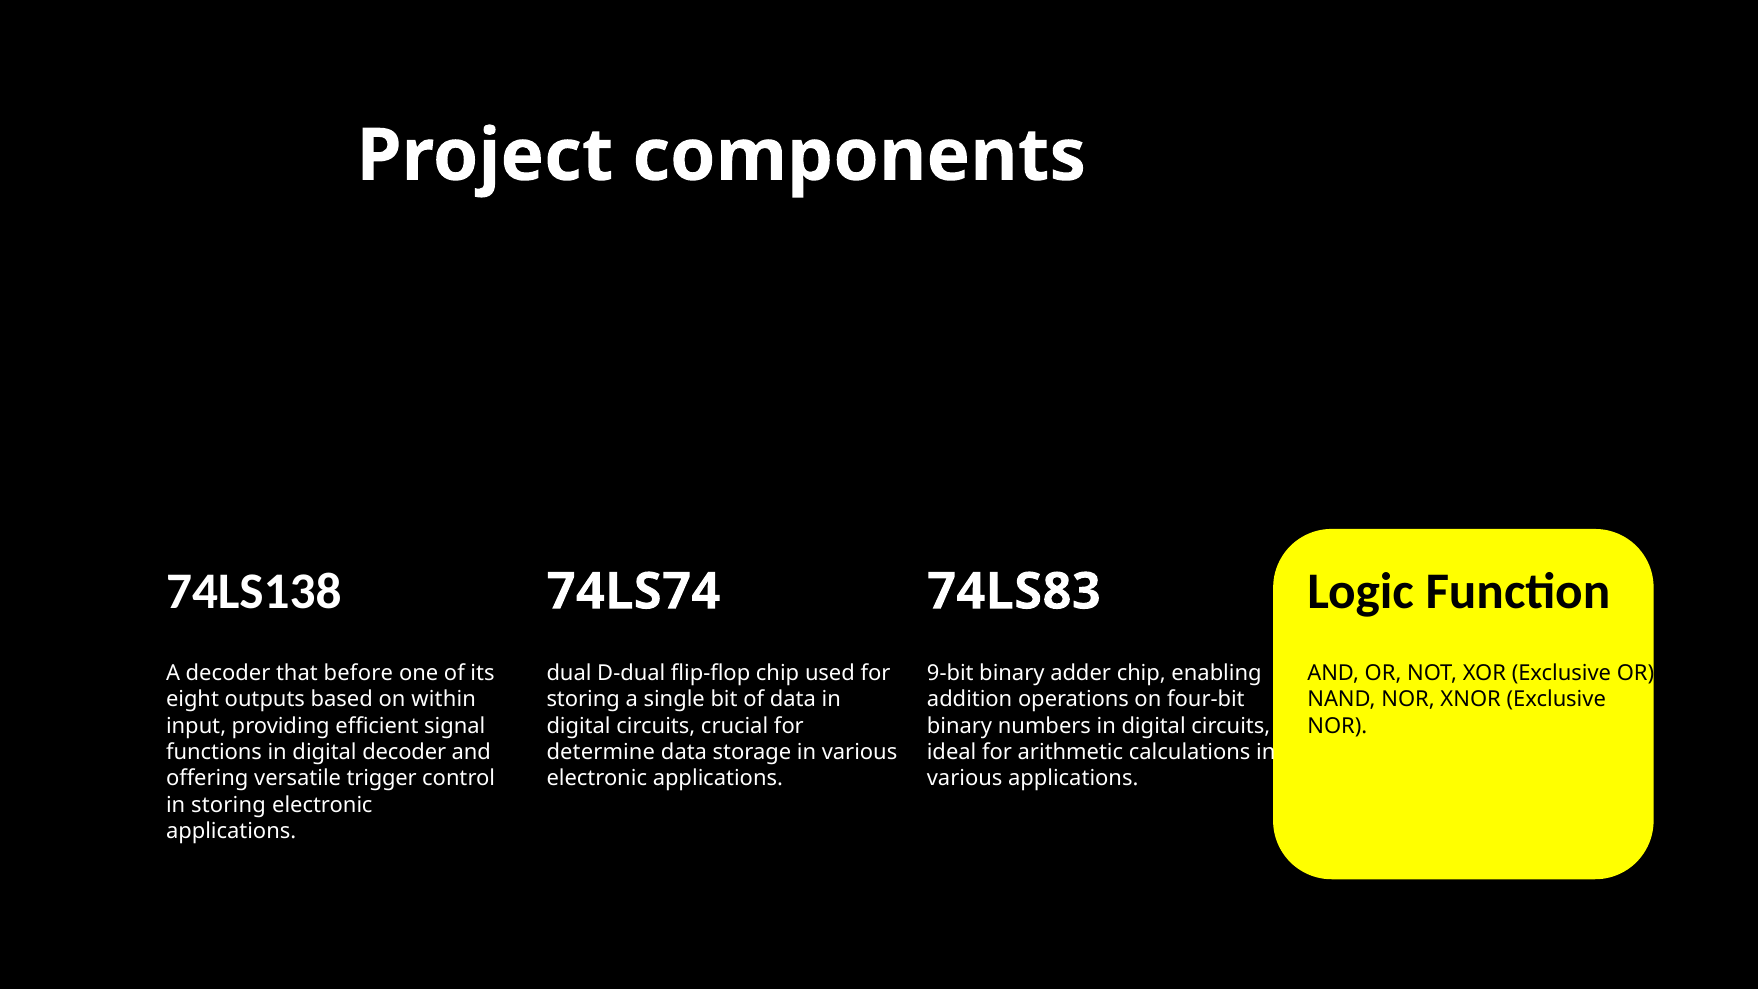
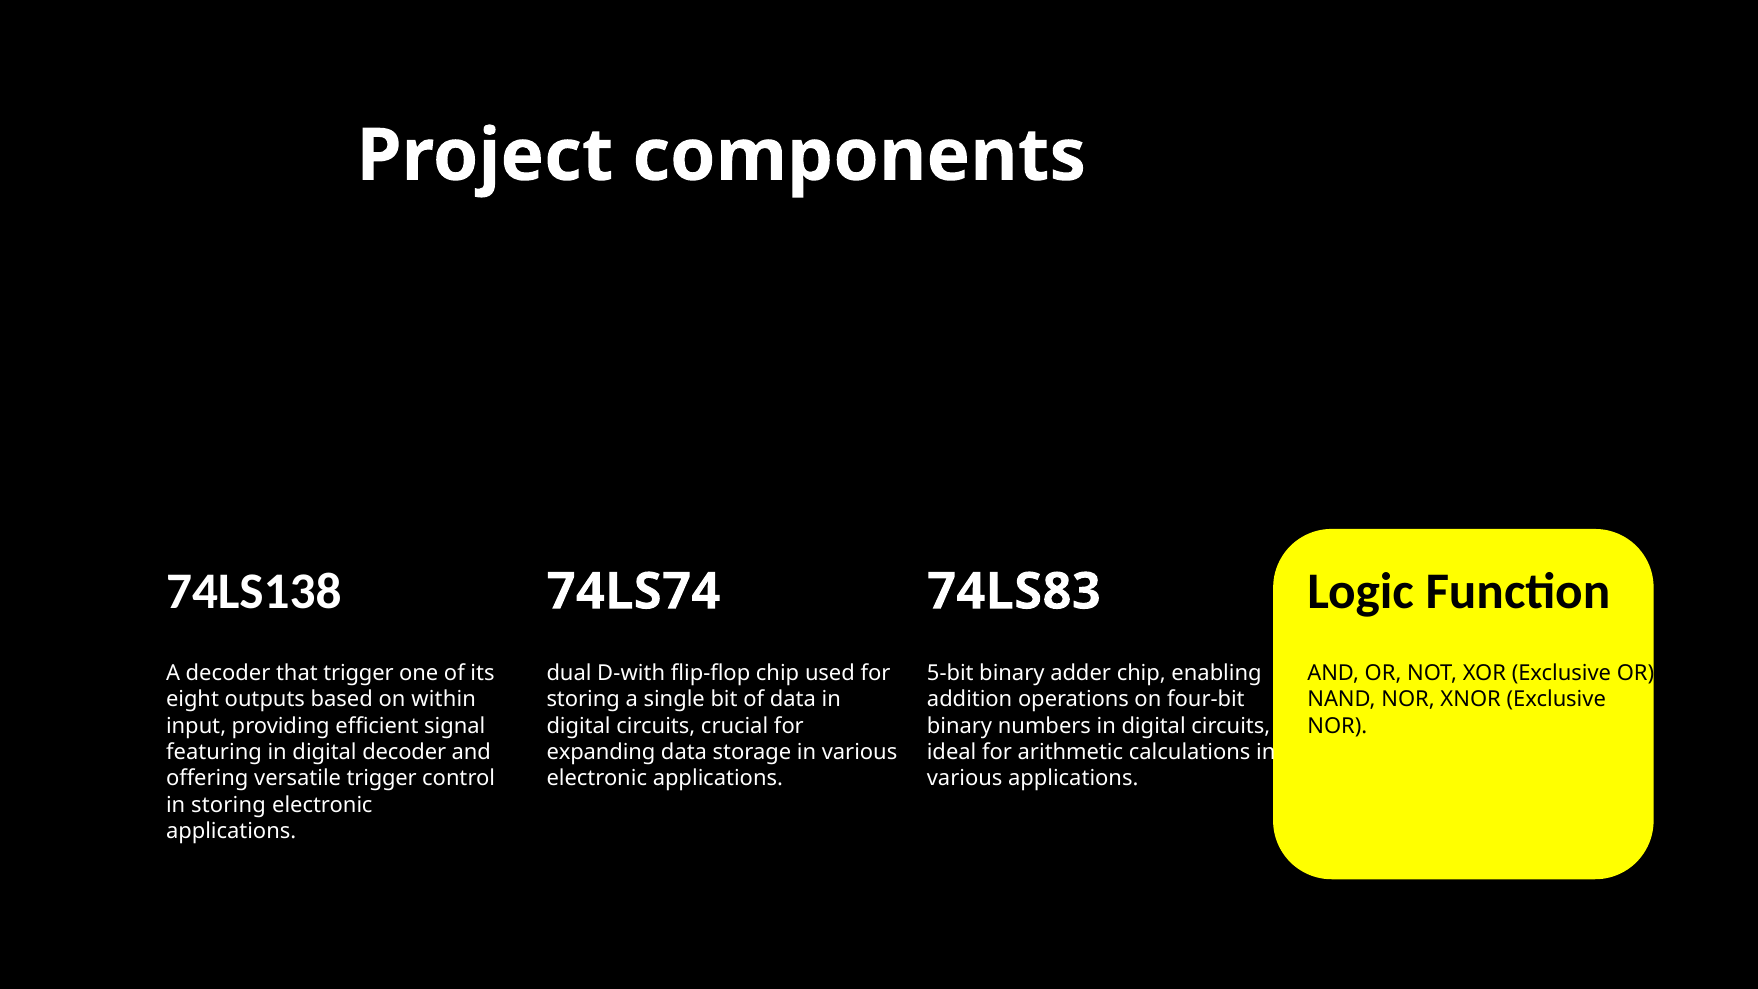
that before: before -> trigger (359, 673)
D-dual: D-dual -> D-with (631, 673)
9-bit: 9-bit -> 5-bit (950, 673)
functions: functions -> featuring (214, 752)
determine: determine -> expanding (601, 752)
